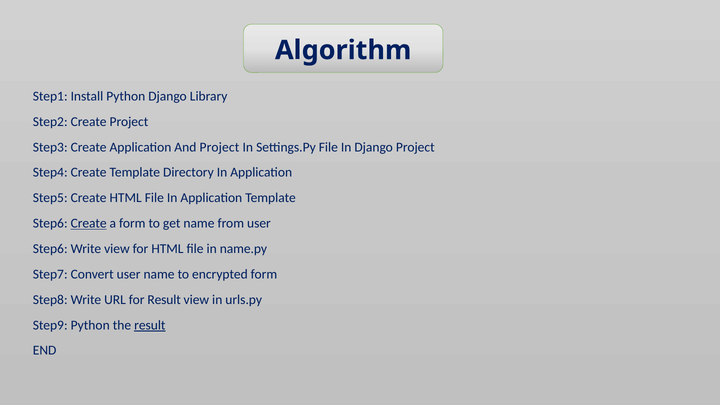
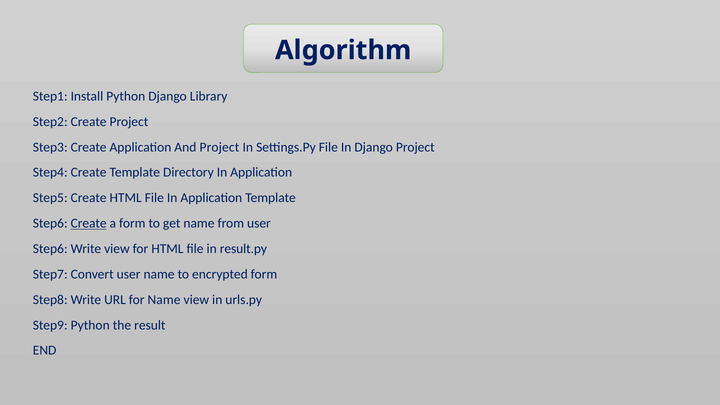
name.py: name.py -> result.py (243, 249)
for Result: Result -> Name (164, 300)
result underline: present -> none (150, 325)
